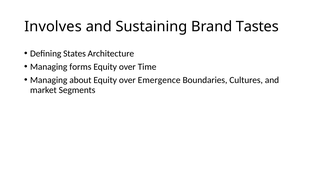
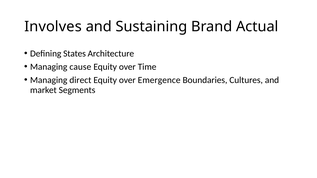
Tastes: Tastes -> Actual (257, 27)
forms: forms -> cause (80, 67)
about: about -> direct (80, 80)
